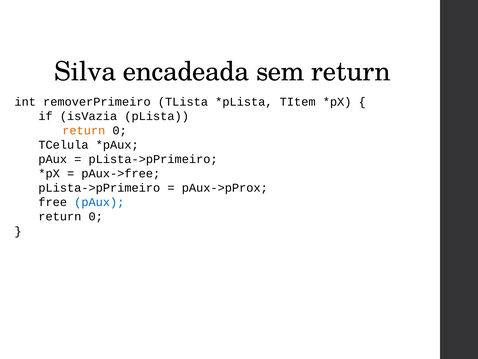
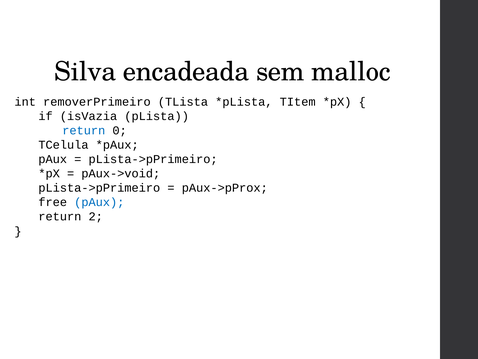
sem return: return -> malloc (351, 72)
return colour: orange -> blue (84, 130)
pAux->free: pAux->free -> pAux->void (121, 173)
0: 0 -> 2 (96, 216)
